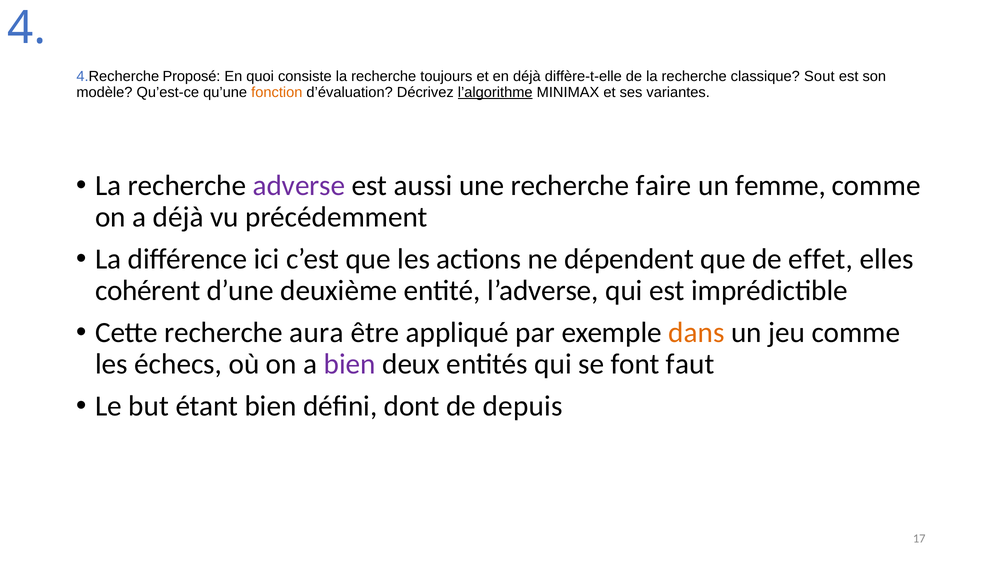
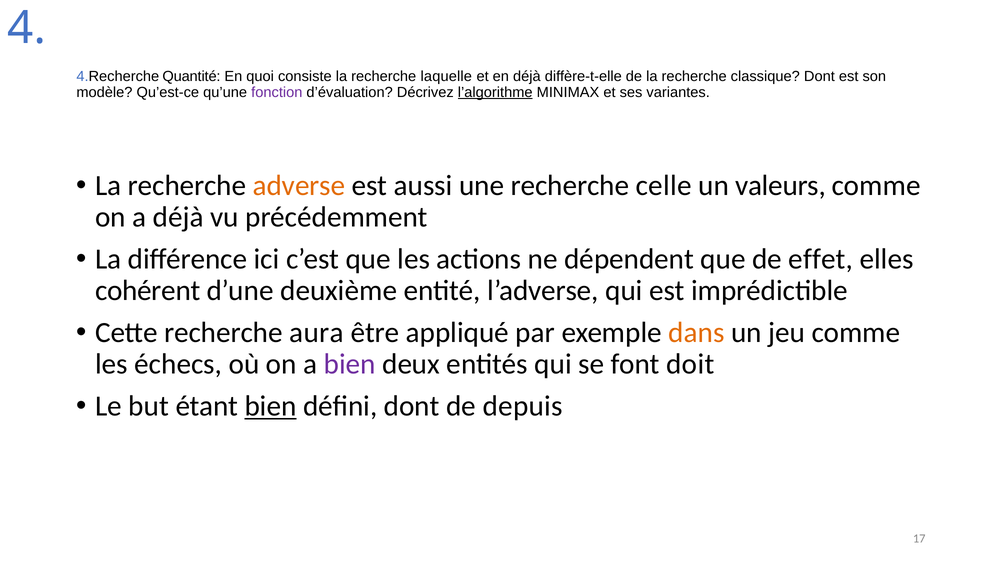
Proposé: Proposé -> Quantité (191, 76)
toujours: toujours -> laquelle (446, 76)
classique Sout: Sout -> Dont (819, 76)
fonction colour: orange -> purple (277, 92)
adverse colour: purple -> orange (299, 186)
faire: faire -> celle (664, 186)
femme: femme -> valeurs (781, 186)
faut: faut -> doit (690, 364)
bien underline: none -> present (271, 406)
